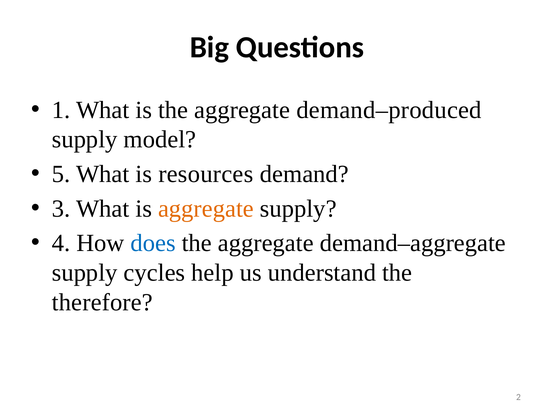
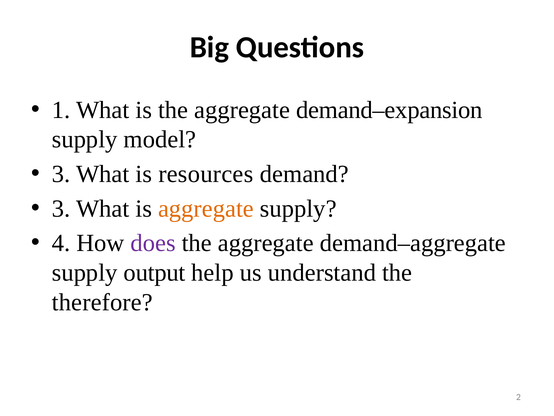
demand–produced: demand–produced -> demand–expansion (389, 110)
5: 5 -> 3 (61, 174)
does colour: blue -> purple (153, 243)
cycles: cycles -> output (155, 272)
